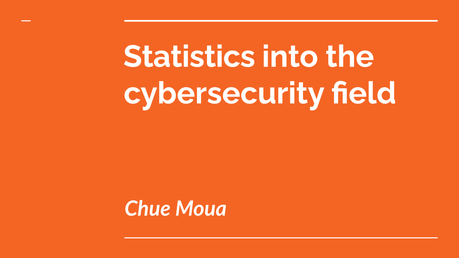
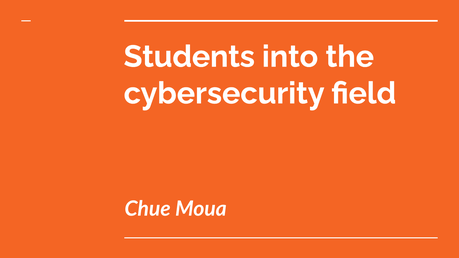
Statistics: Statistics -> Students (189, 57)
